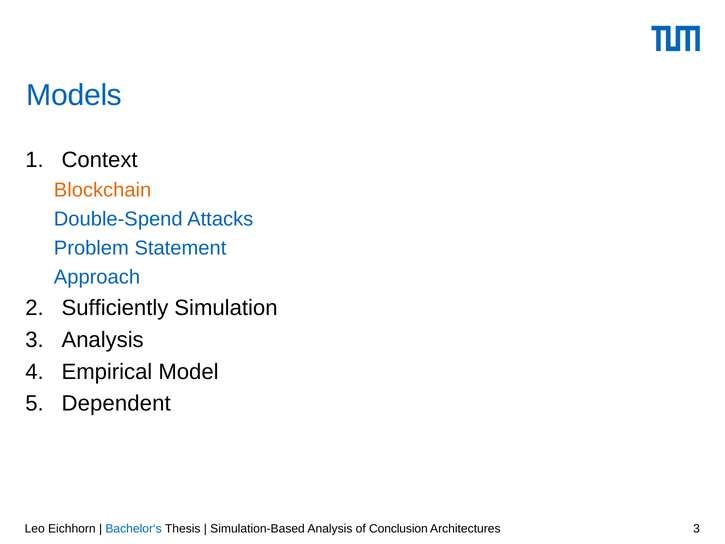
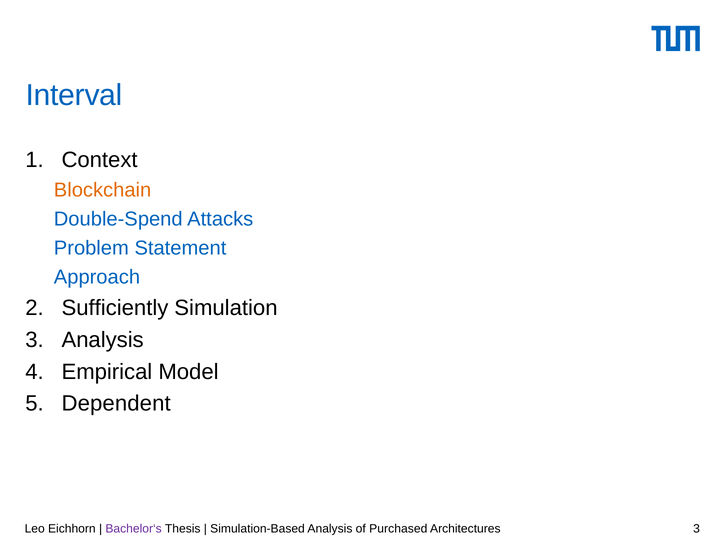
Models: Models -> Interval (74, 95)
Bachelor‘s colour: blue -> purple (134, 529)
Conclusion: Conclusion -> Purchased (398, 529)
